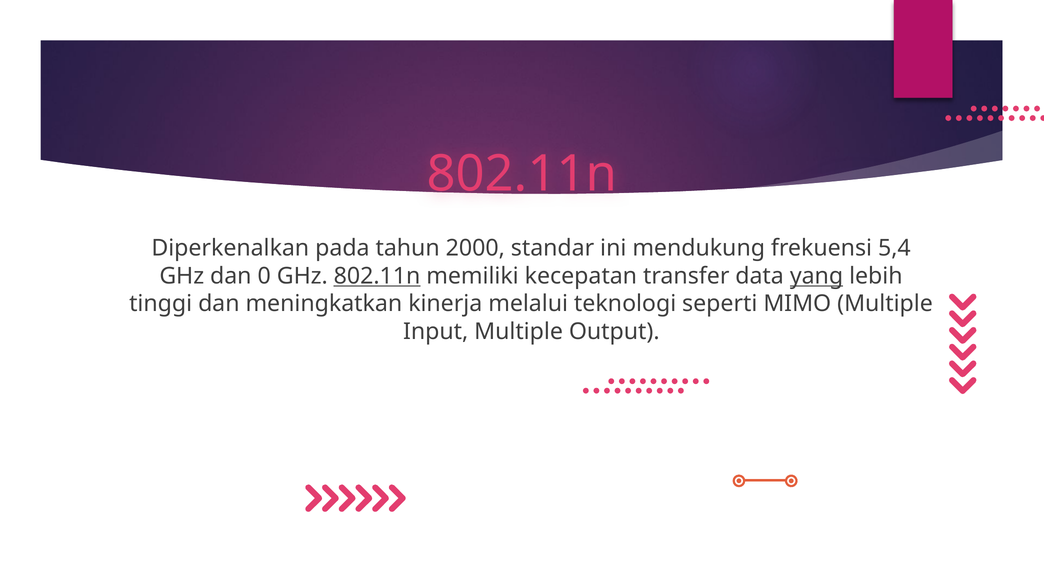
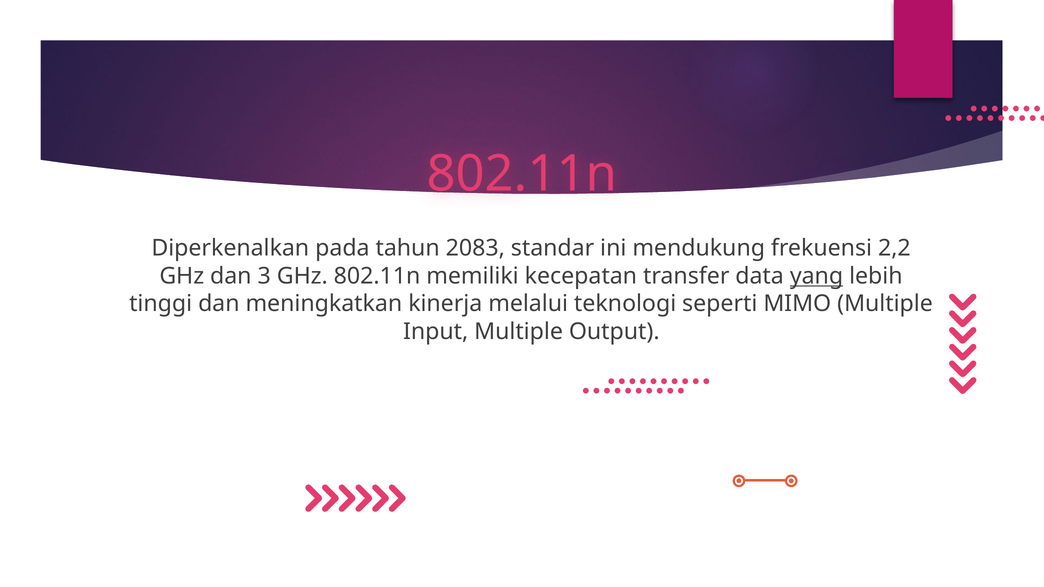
2000: 2000 -> 2083 (475, 248)
5,4: 5,4 -> 2,2 (894, 248)
0: 0 -> 3 (264, 276)
802.11n underline: present -> none (377, 276)
